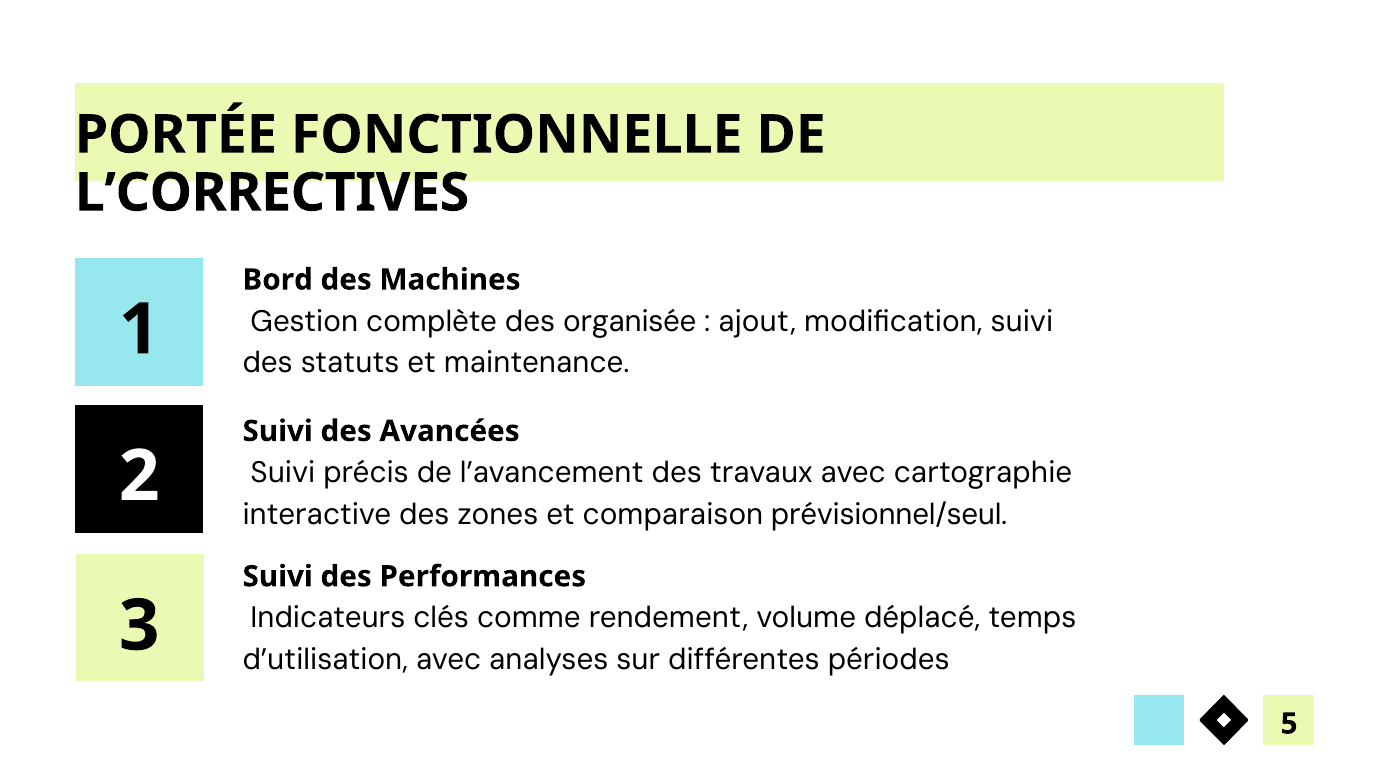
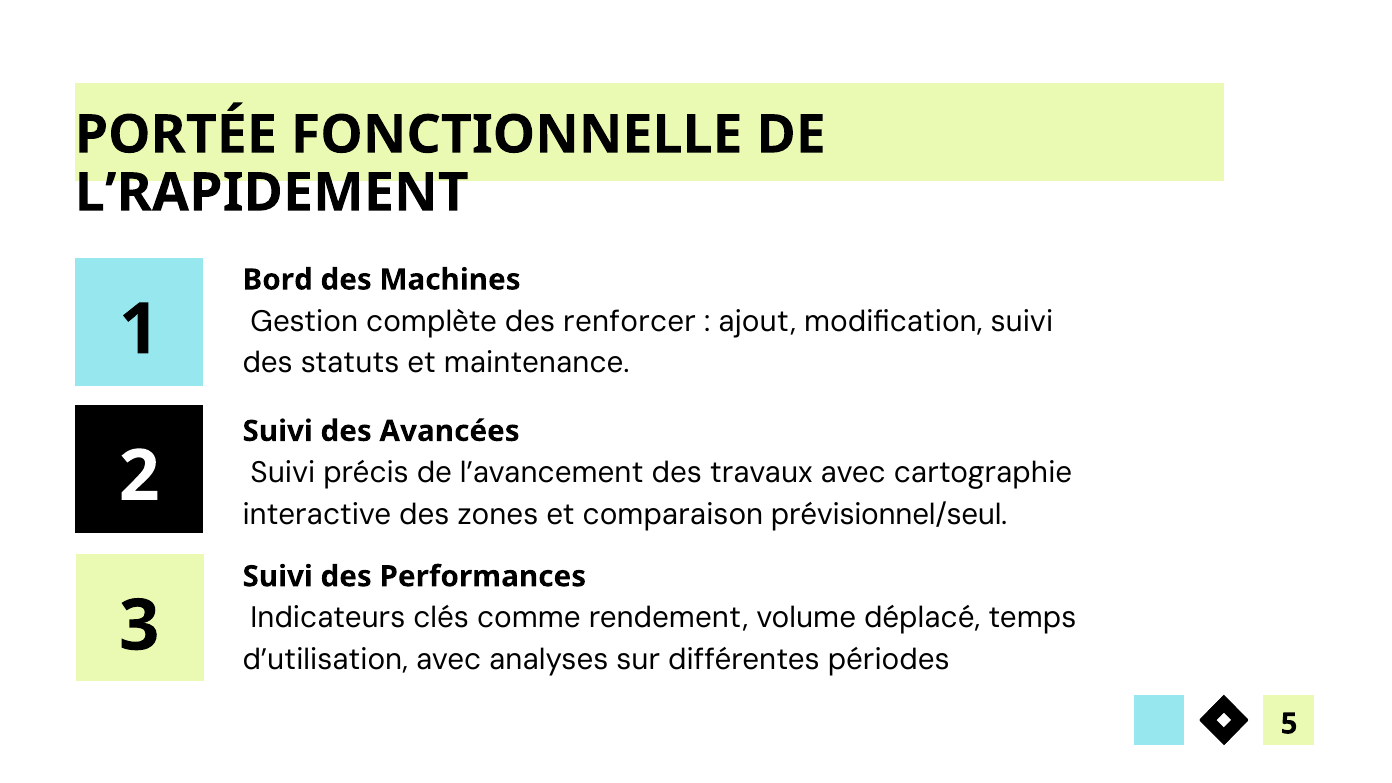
L’CORRECTIVES: L’CORRECTIVES -> L’RAPIDEMENT (272, 193)
organisée: organisée -> renforcer (630, 321)
